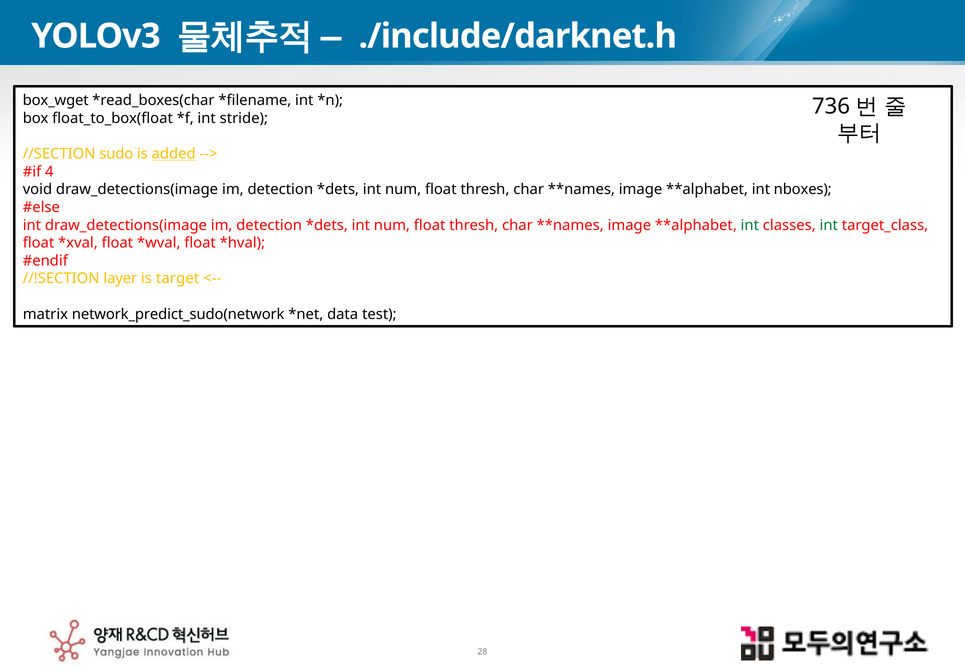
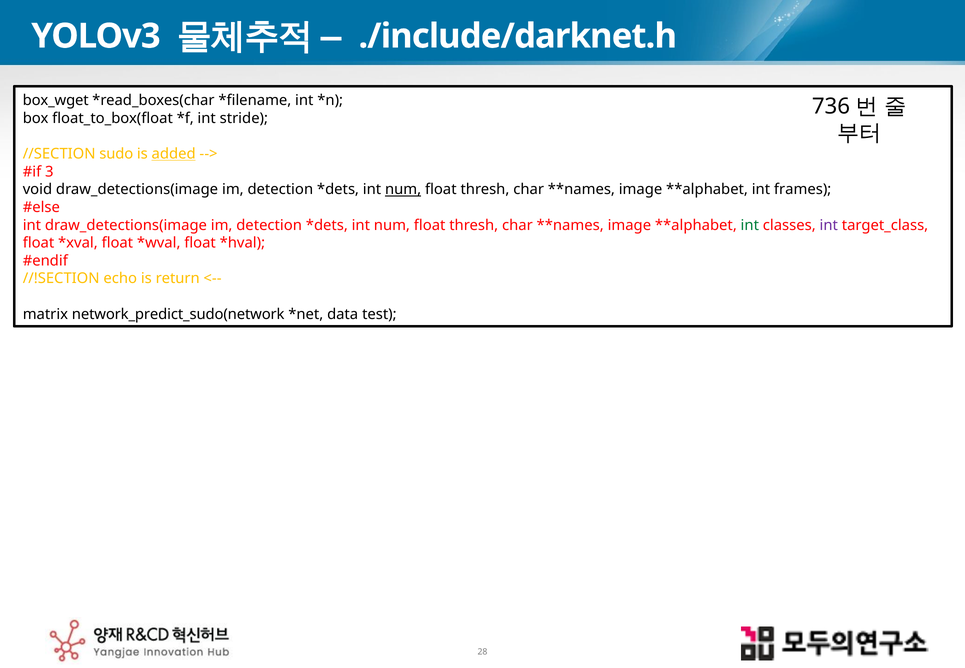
4: 4 -> 3 (49, 172)
num underline: none -> present (403, 190)
nboxes: nboxes -> frames (803, 190)
int colour: green -> purple (829, 225)
layer: layer -> echo (120, 279)
target: target -> return (178, 279)
